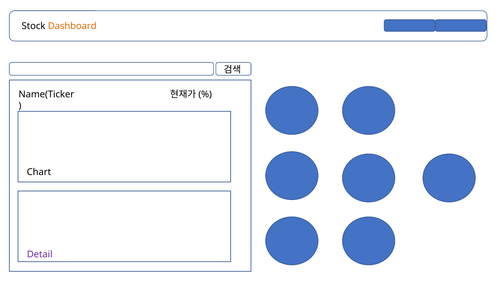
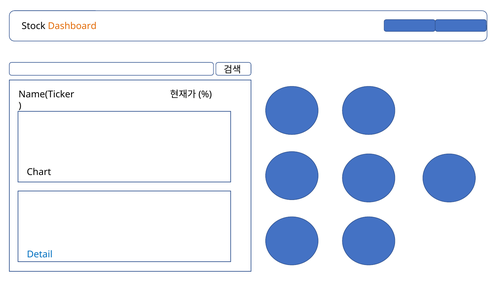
Detail colour: purple -> blue (40, 255)
